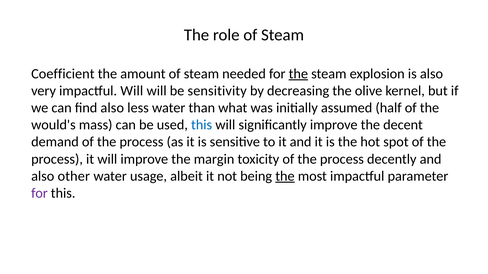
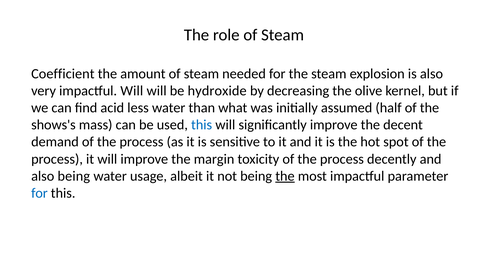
the underline: present -> none (298, 74)
sensitivity: sensitivity -> hydroxide (217, 91)
find also: also -> acid (112, 108)
would's: would's -> shows's (53, 125)
also other: other -> being (74, 176)
for colour: purple -> blue (39, 194)
